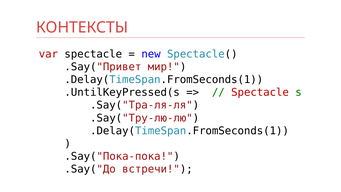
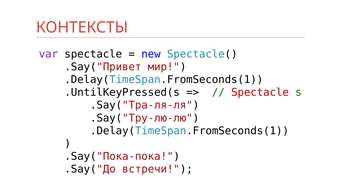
var colour: red -> purple (48, 54)
